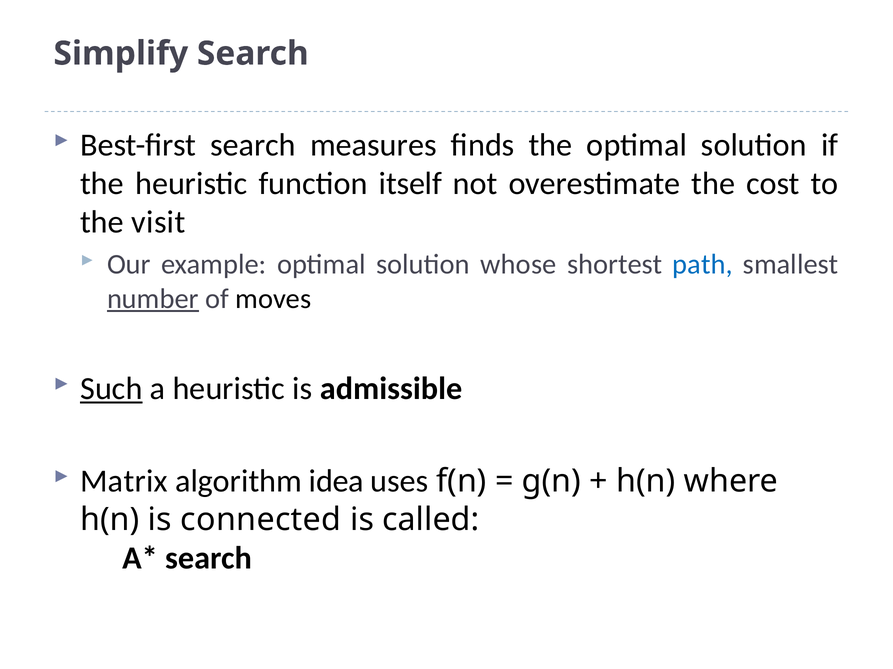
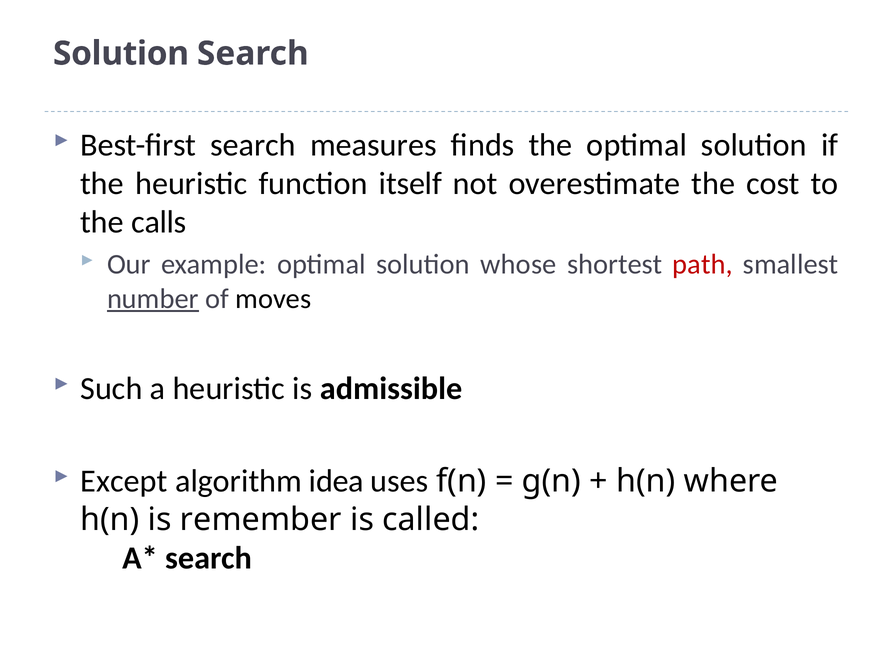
Simplify: Simplify -> Solution (121, 54)
visit: visit -> calls (159, 222)
path colour: blue -> red (703, 265)
Such underline: present -> none (111, 389)
Matrix: Matrix -> Except (124, 482)
connected: connected -> remember (261, 520)
